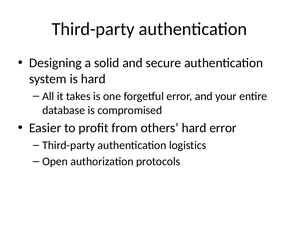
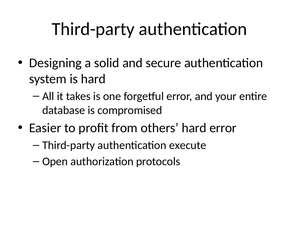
logistics: logistics -> execute (188, 145)
